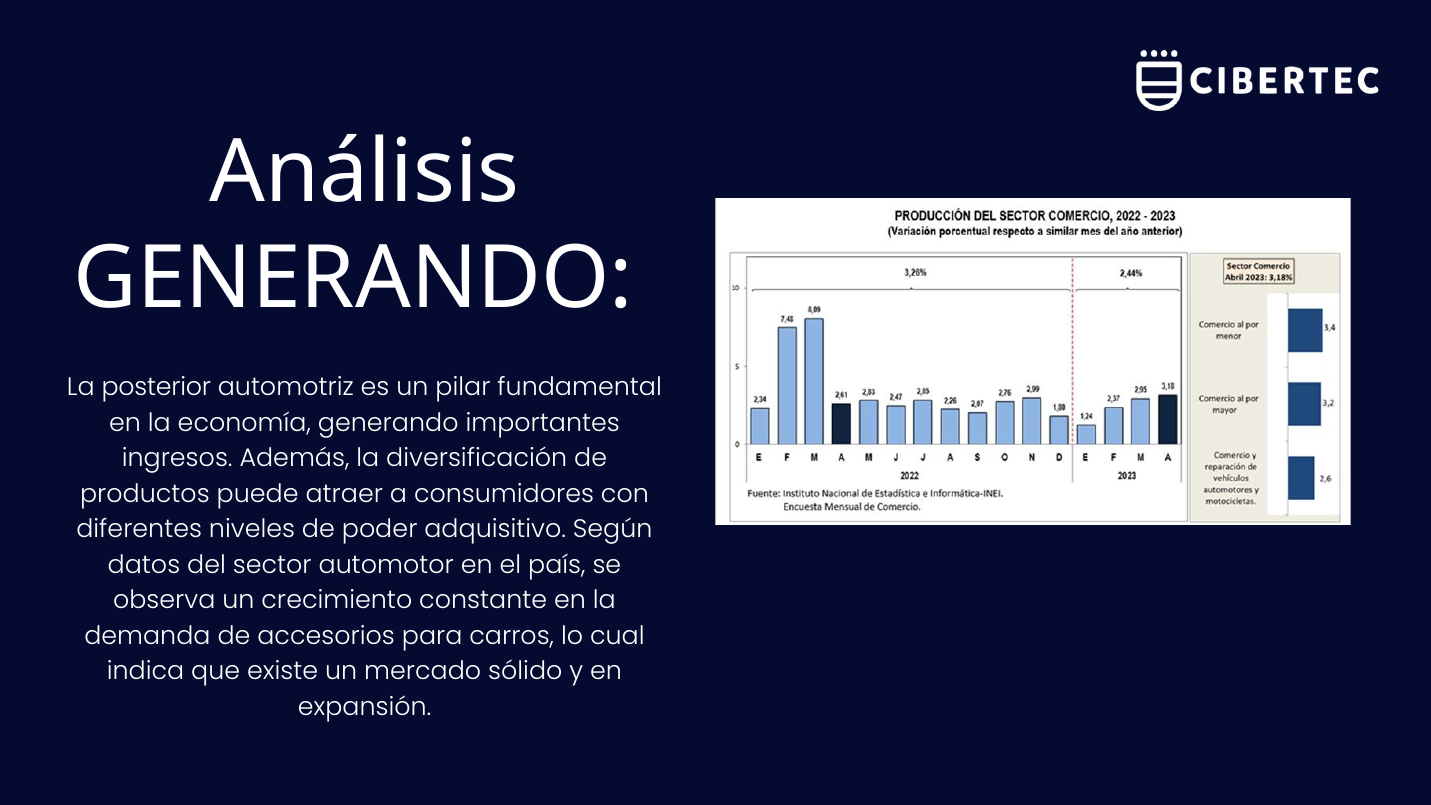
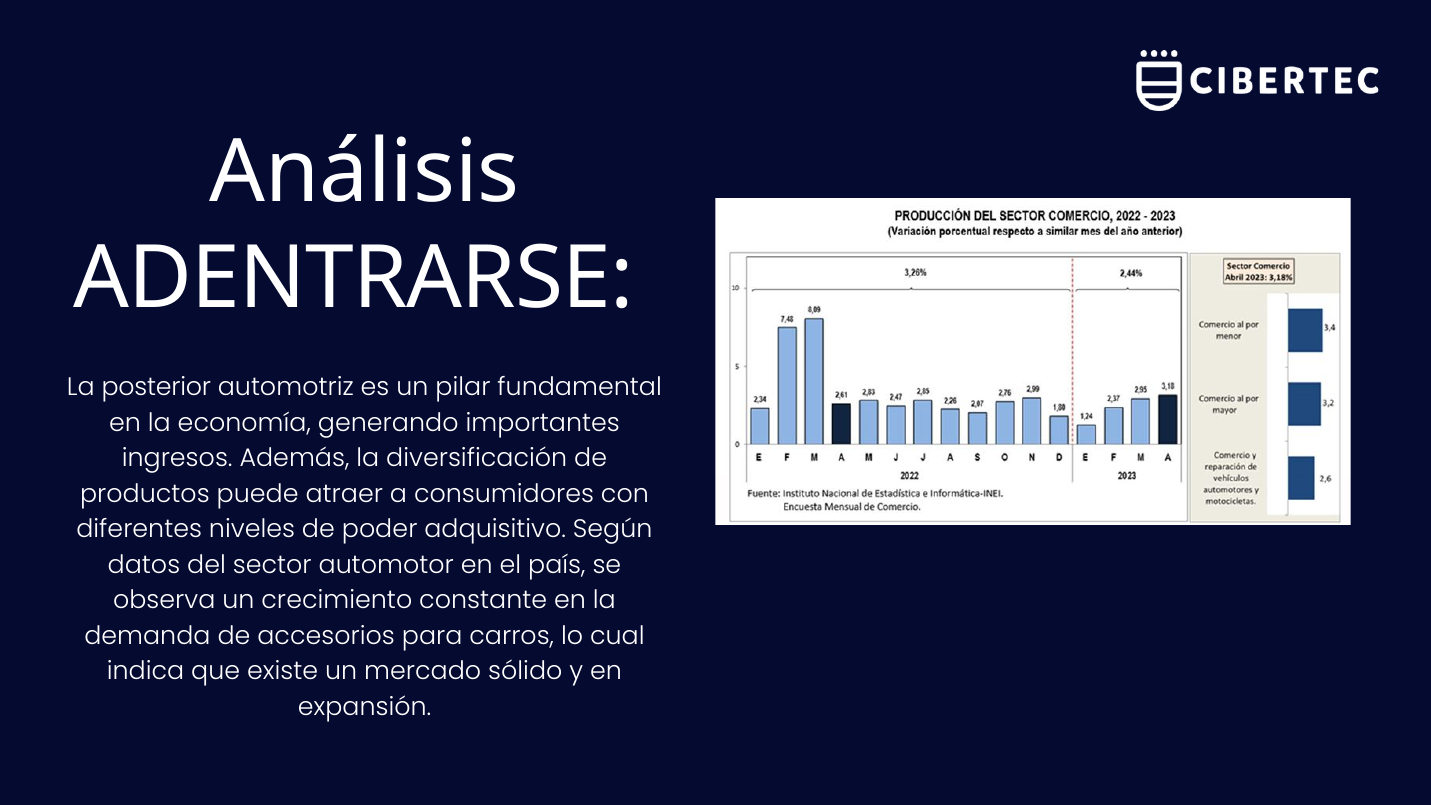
GENERANDO: GENERANDO -> ADENTRARSE (354, 278)
